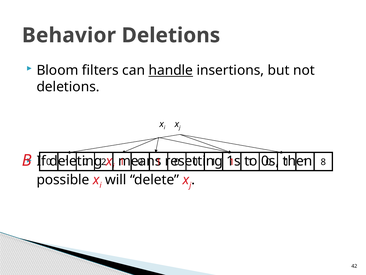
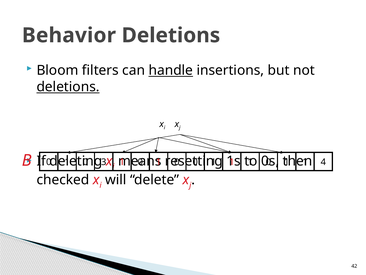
deletions underline: none -> present (68, 87)
2: 2 -> 3 (104, 162)
8: 8 -> 4 (323, 162)
possible: possible -> checked (63, 180)
